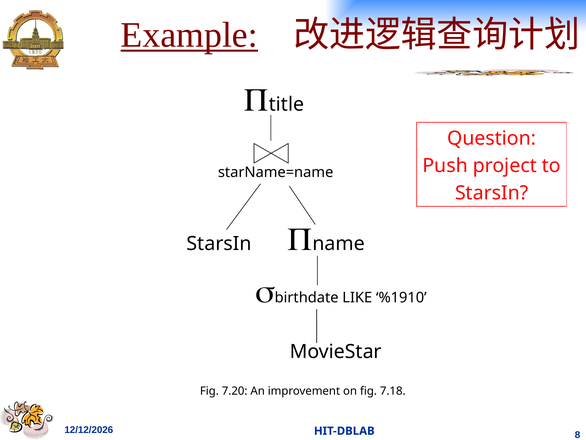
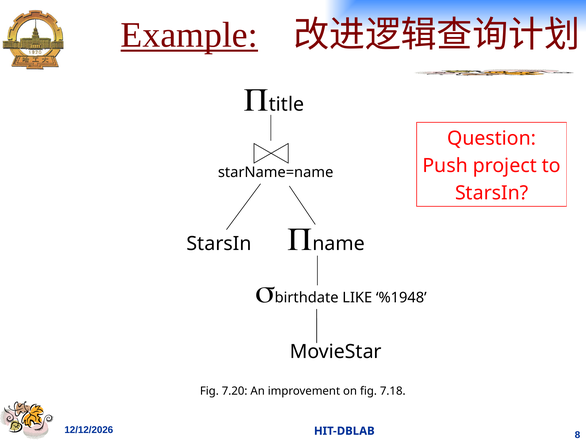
%1910: %1910 -> %1948 (401, 297)
